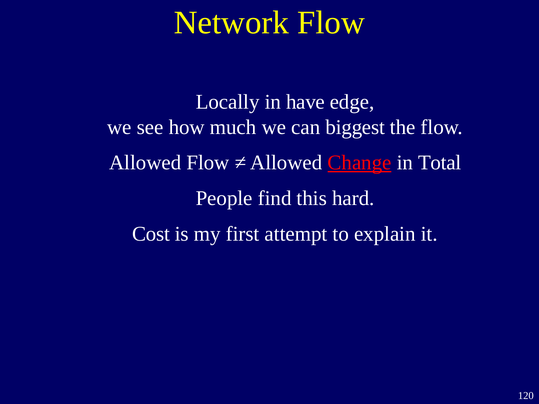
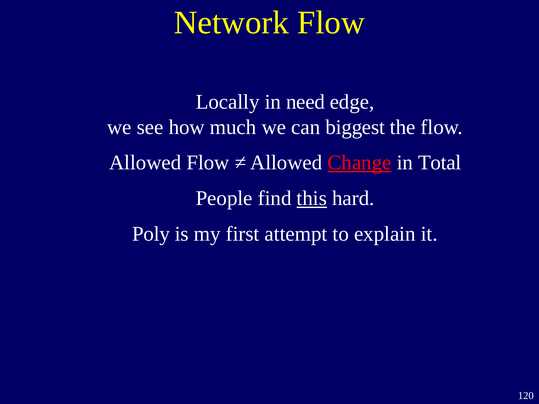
have: have -> need (305, 102)
this underline: none -> present (312, 198)
Cost: Cost -> Poly (151, 234)
